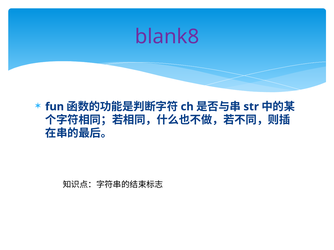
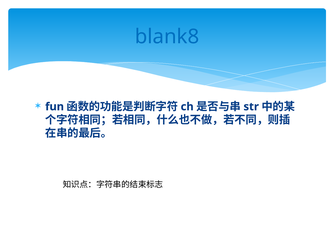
blank8 colour: purple -> blue (167, 37)
